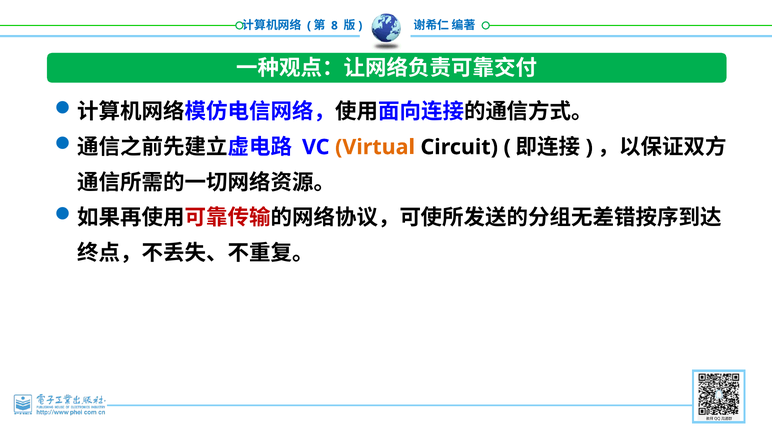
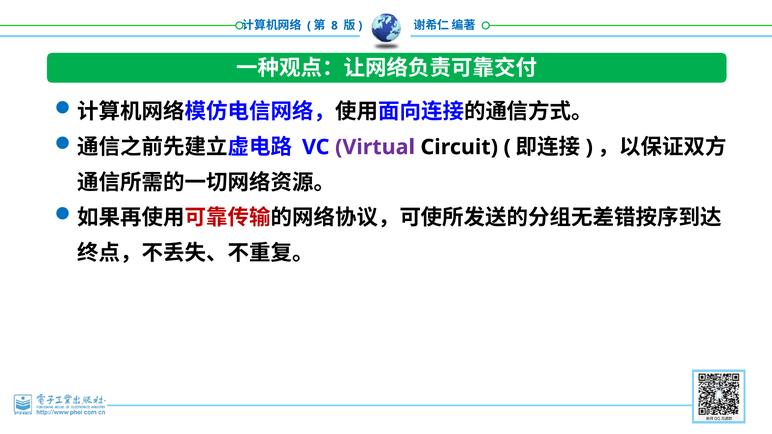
Virtual colour: orange -> purple (375, 147)
